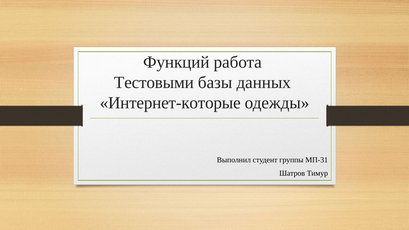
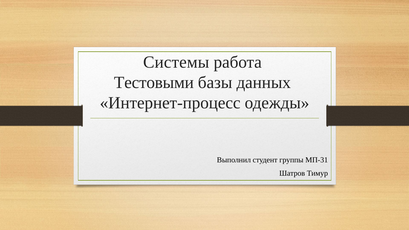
Функций: Функций -> Системы (176, 62)
Интернет-которые: Интернет-которые -> Интернет-процесс (170, 103)
